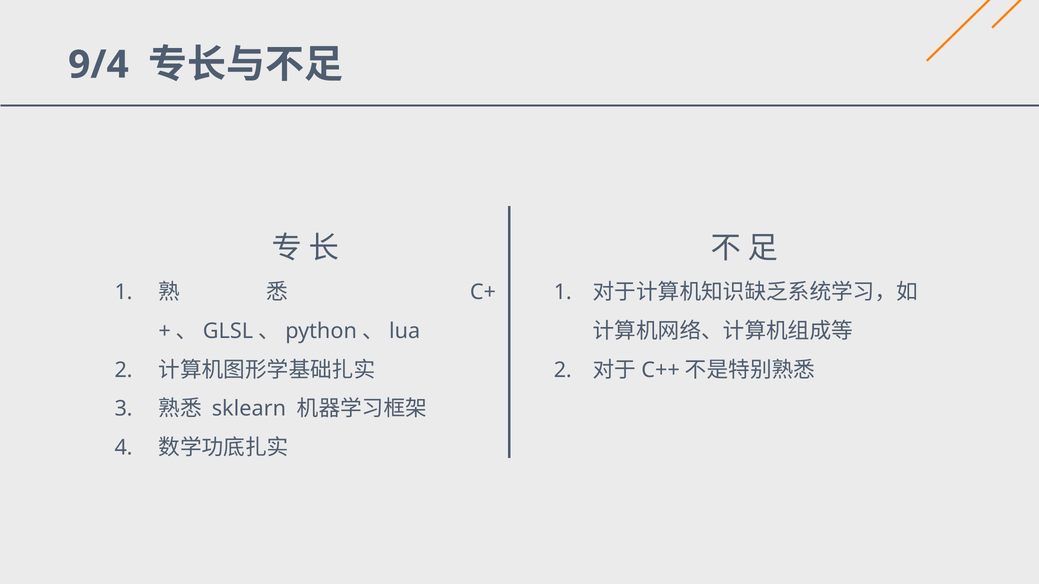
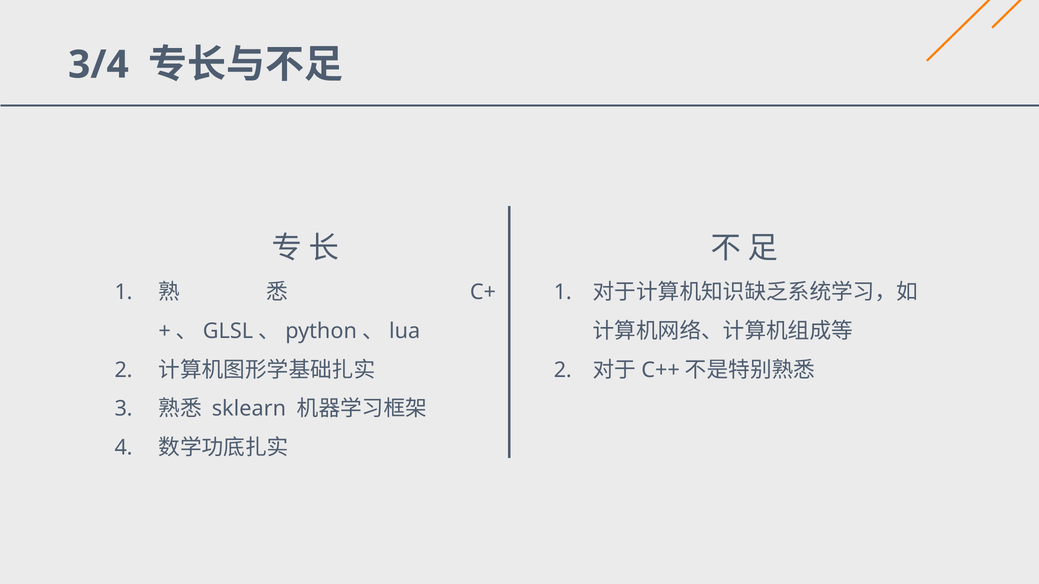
9/4: 9/4 -> 3/4 (98, 65)
